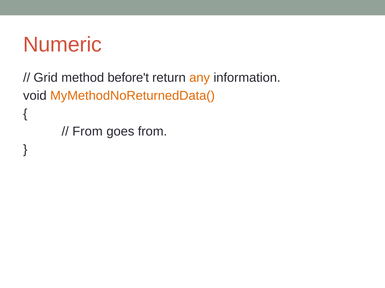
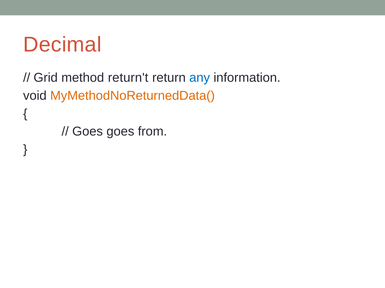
Numeric: Numeric -> Decimal (62, 45)
before't: before't -> return't (128, 78)
any colour: orange -> blue (200, 78)
From: From -> Goes (88, 132)
